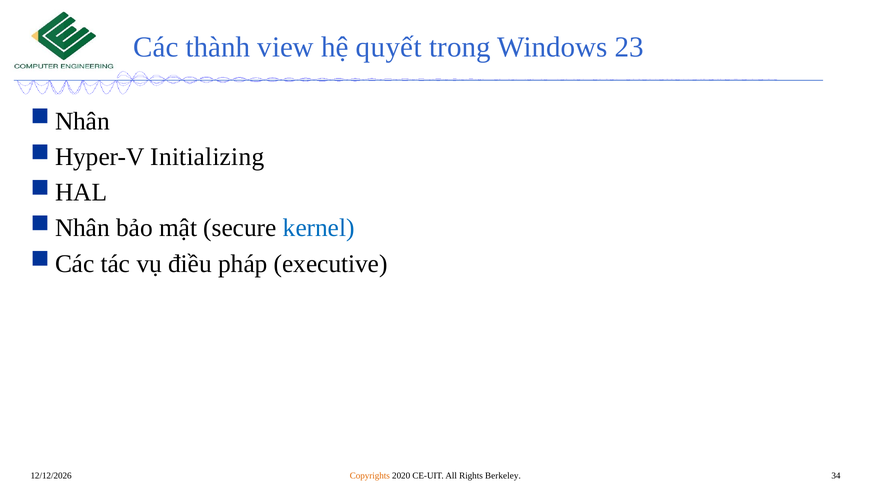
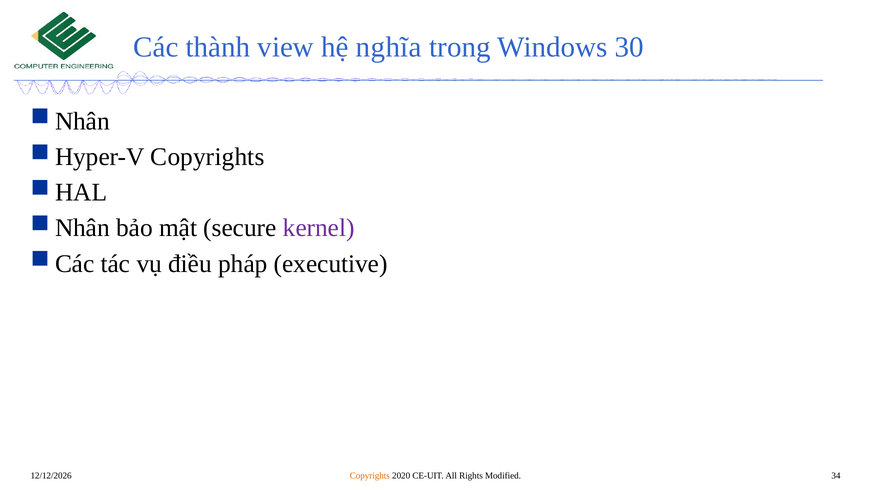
quyết: quyết -> nghĩa (389, 47)
23: 23 -> 30 (629, 47)
Initializing: Initializing -> Copyrights (207, 157)
kernel colour: blue -> purple (319, 228)
Berkeley: Berkeley -> Modified (503, 475)
